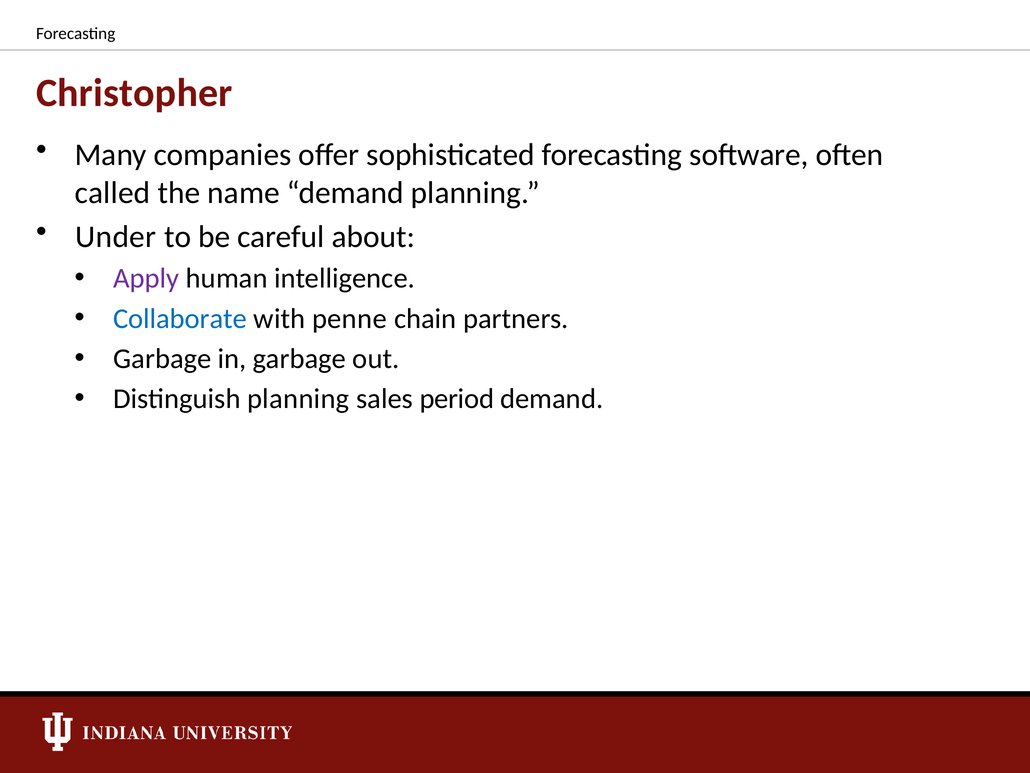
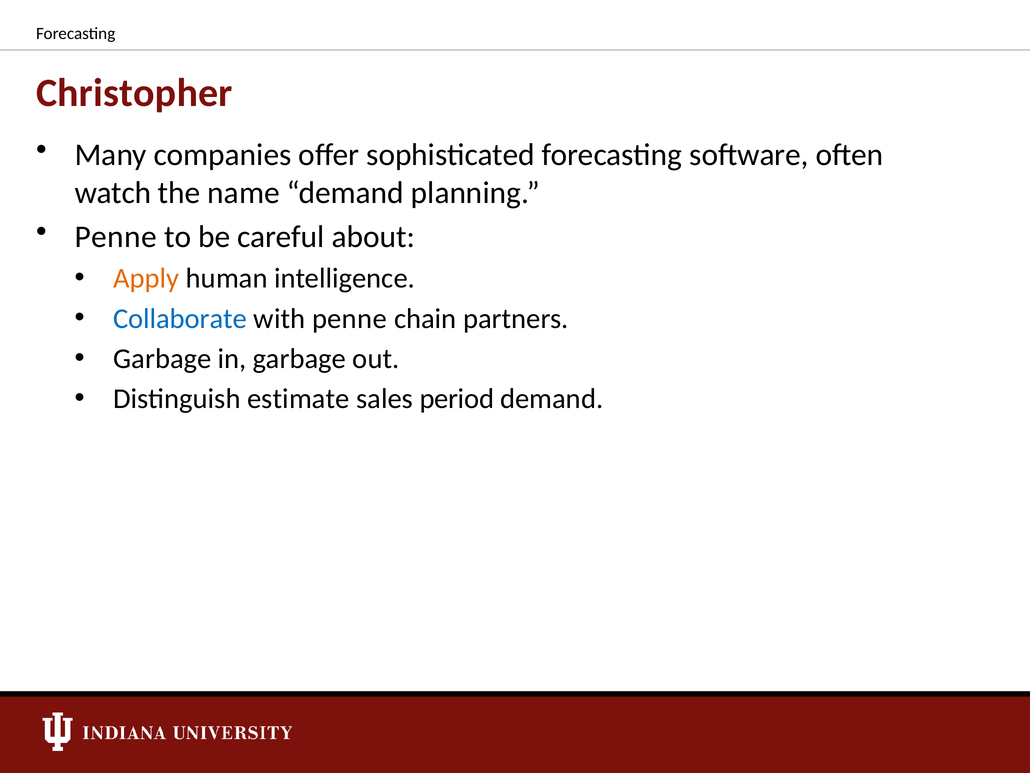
called: called -> watch (113, 193)
Under: Under -> Penne (116, 237)
Apply colour: purple -> orange (146, 278)
Distinguish planning: planning -> estimate (298, 399)
